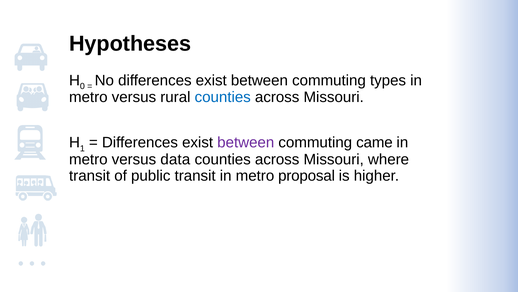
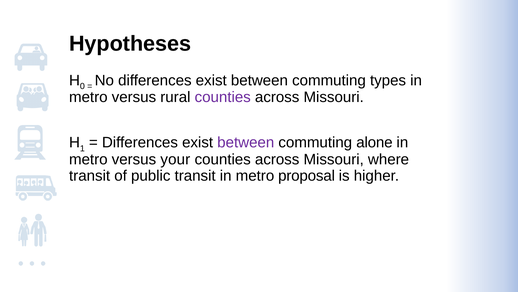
counties colour: blue -> purple (223, 97)
came: came -> alone (374, 142)
data: data -> your (175, 159)
